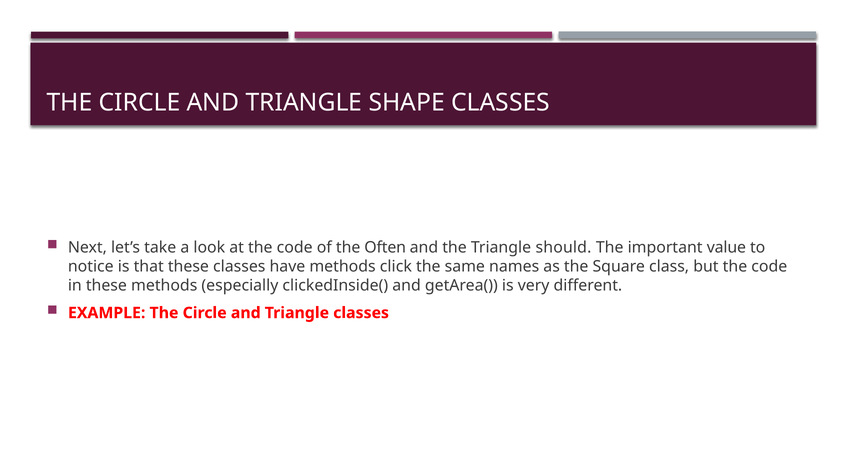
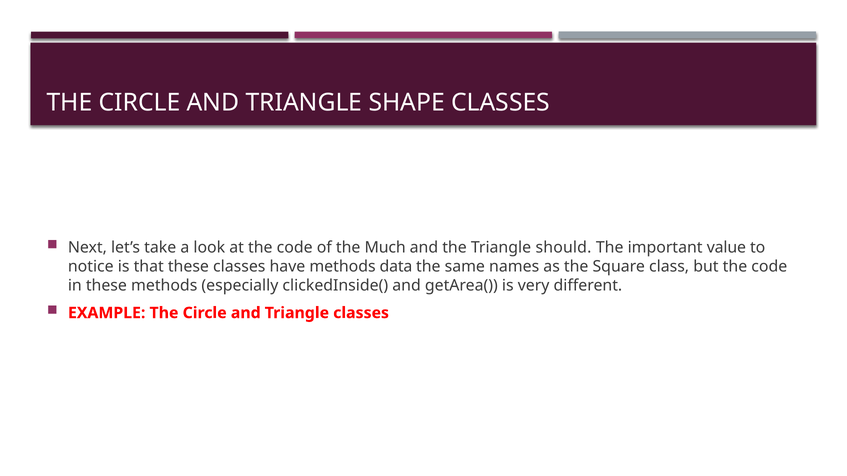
Often: Often -> Much (385, 248)
click: click -> data (396, 267)
